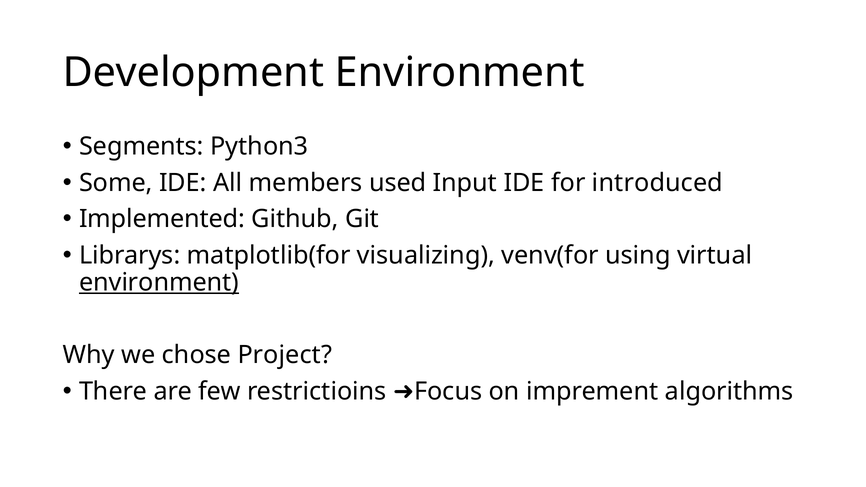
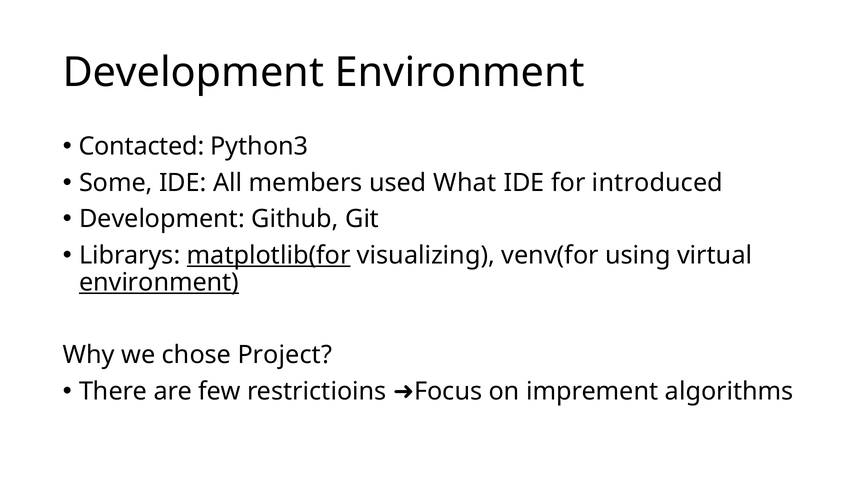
Segments: Segments -> Contacted (141, 146)
Input: Input -> What (465, 183)
Implemented: Implemented -> Development (162, 219)
matplotlib(for underline: none -> present (269, 255)
